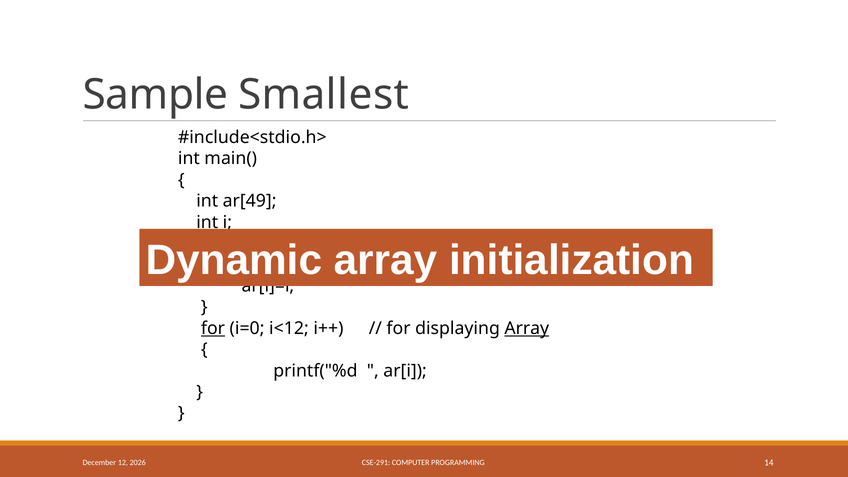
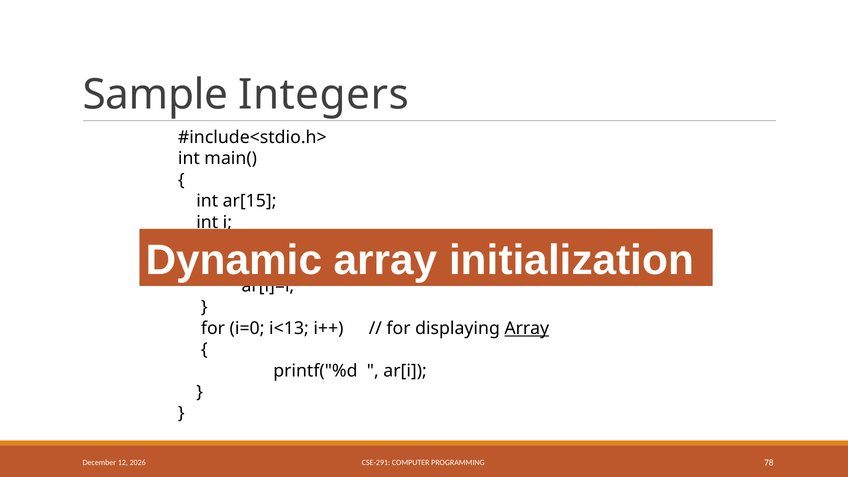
Smallest: Smallest -> Integers (324, 95)
ar[49: ar[49 -> ar[15 (250, 201)
for underline: present -> none (213, 328)
i<12: i<12 -> i<13 (289, 328)
14: 14 -> 78 (769, 463)
